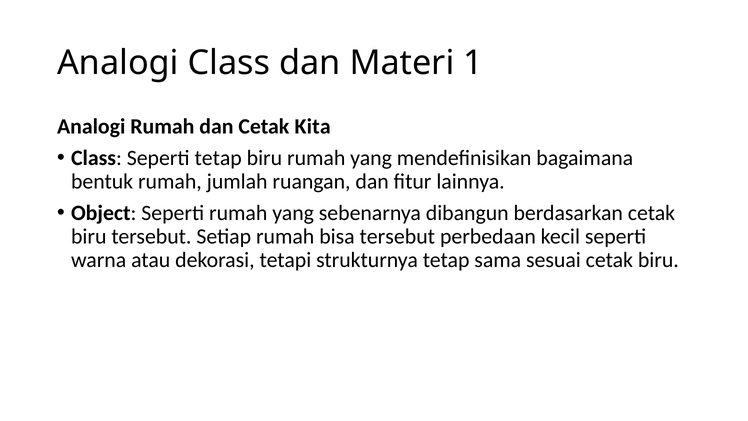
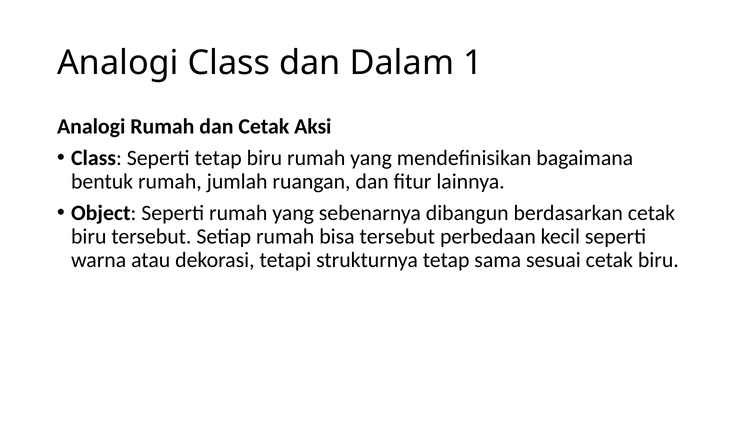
Materi: Materi -> Dalam (402, 63)
Kita: Kita -> Aksi (313, 126)
